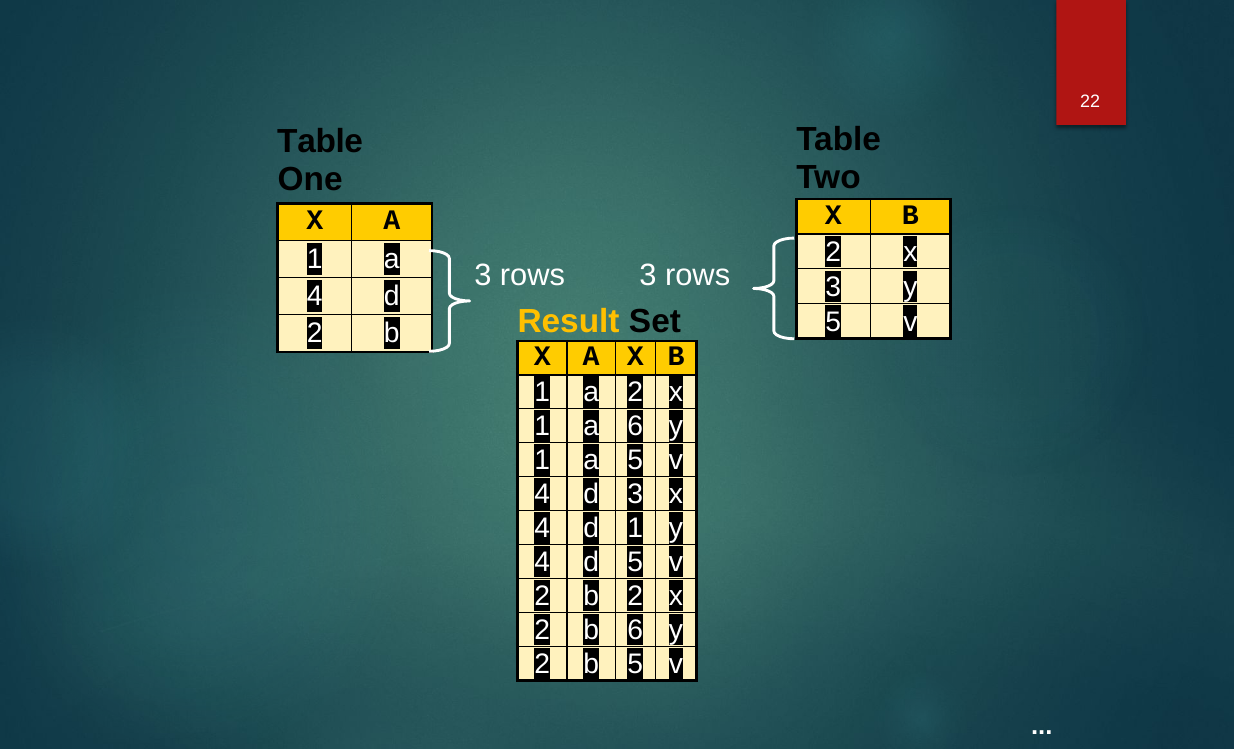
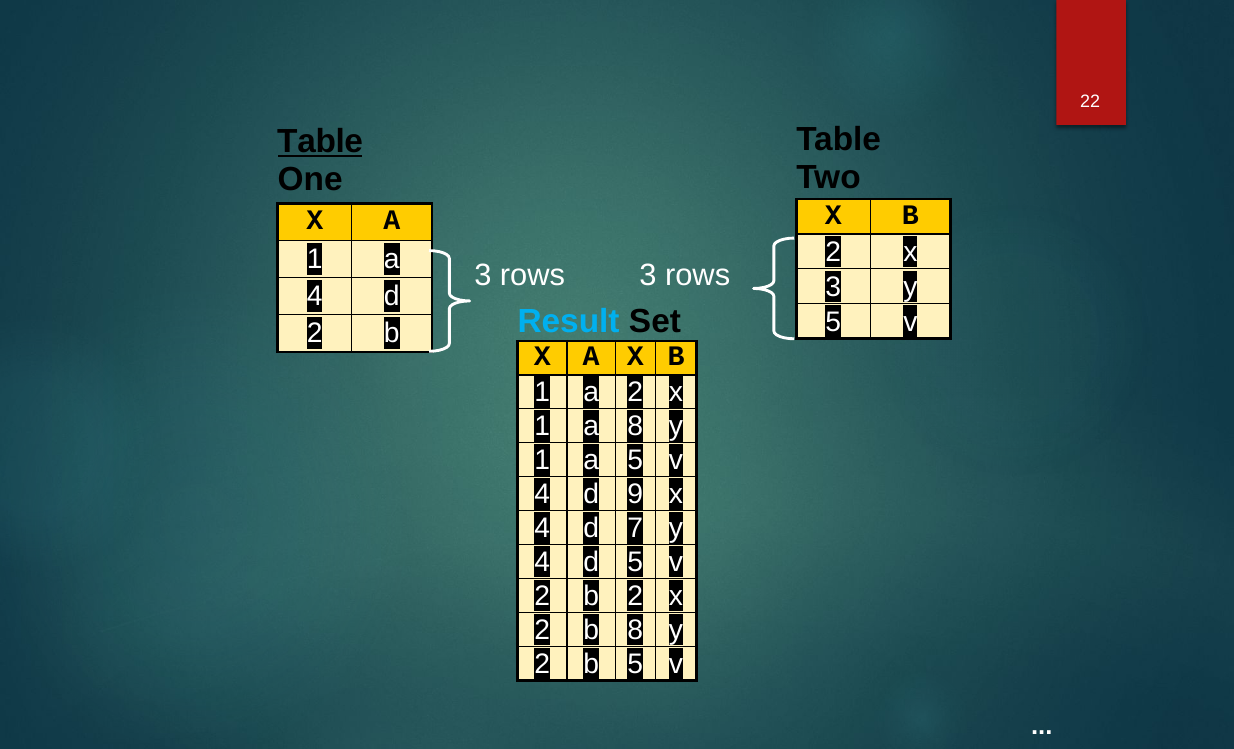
Table underline: none -> present (320, 142)
Result colour: yellow -> light blue (569, 322)
a 6: 6 -> 8 (635, 427)
d 3: 3 -> 9 (635, 495)
d 1: 1 -> 7 (635, 529)
b 6: 6 -> 8 (635, 630)
